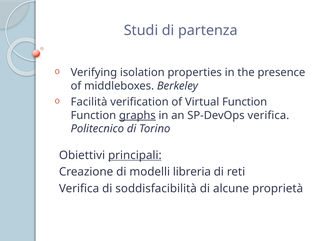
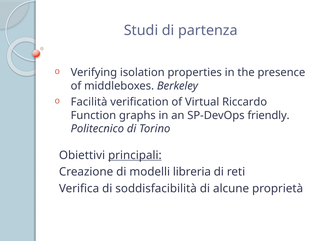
Virtual Function: Function -> Riccardo (245, 102)
graphs underline: present -> none (137, 116)
SP-DevOps verifica: verifica -> friendly (269, 116)
